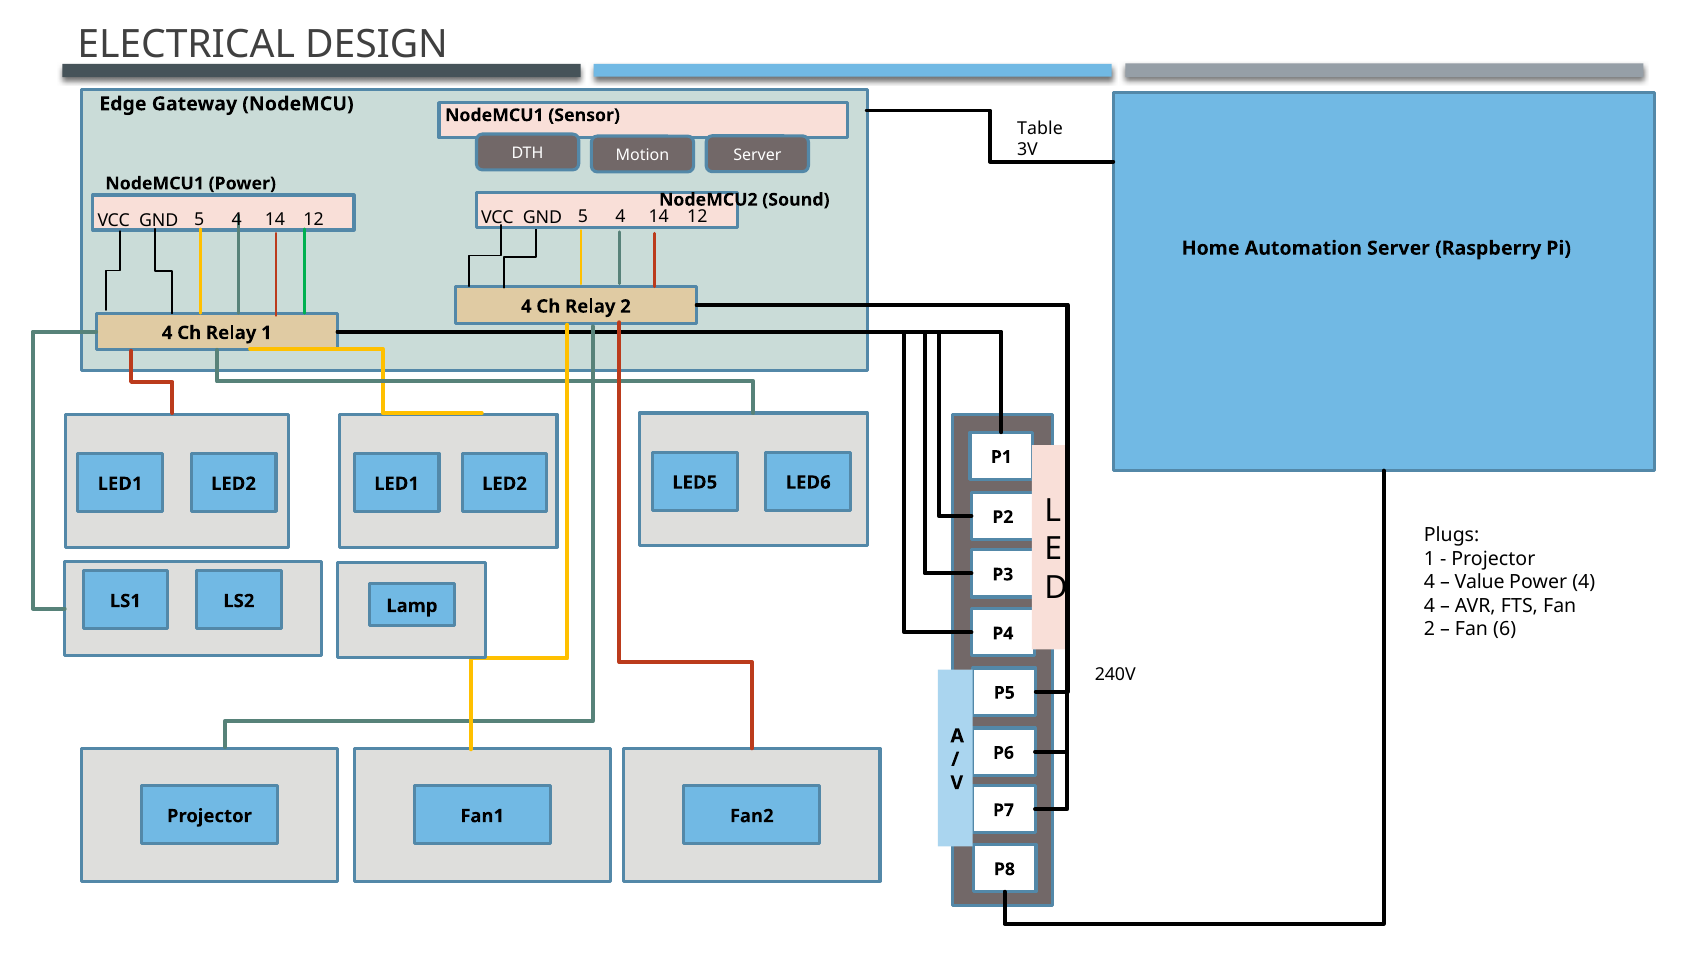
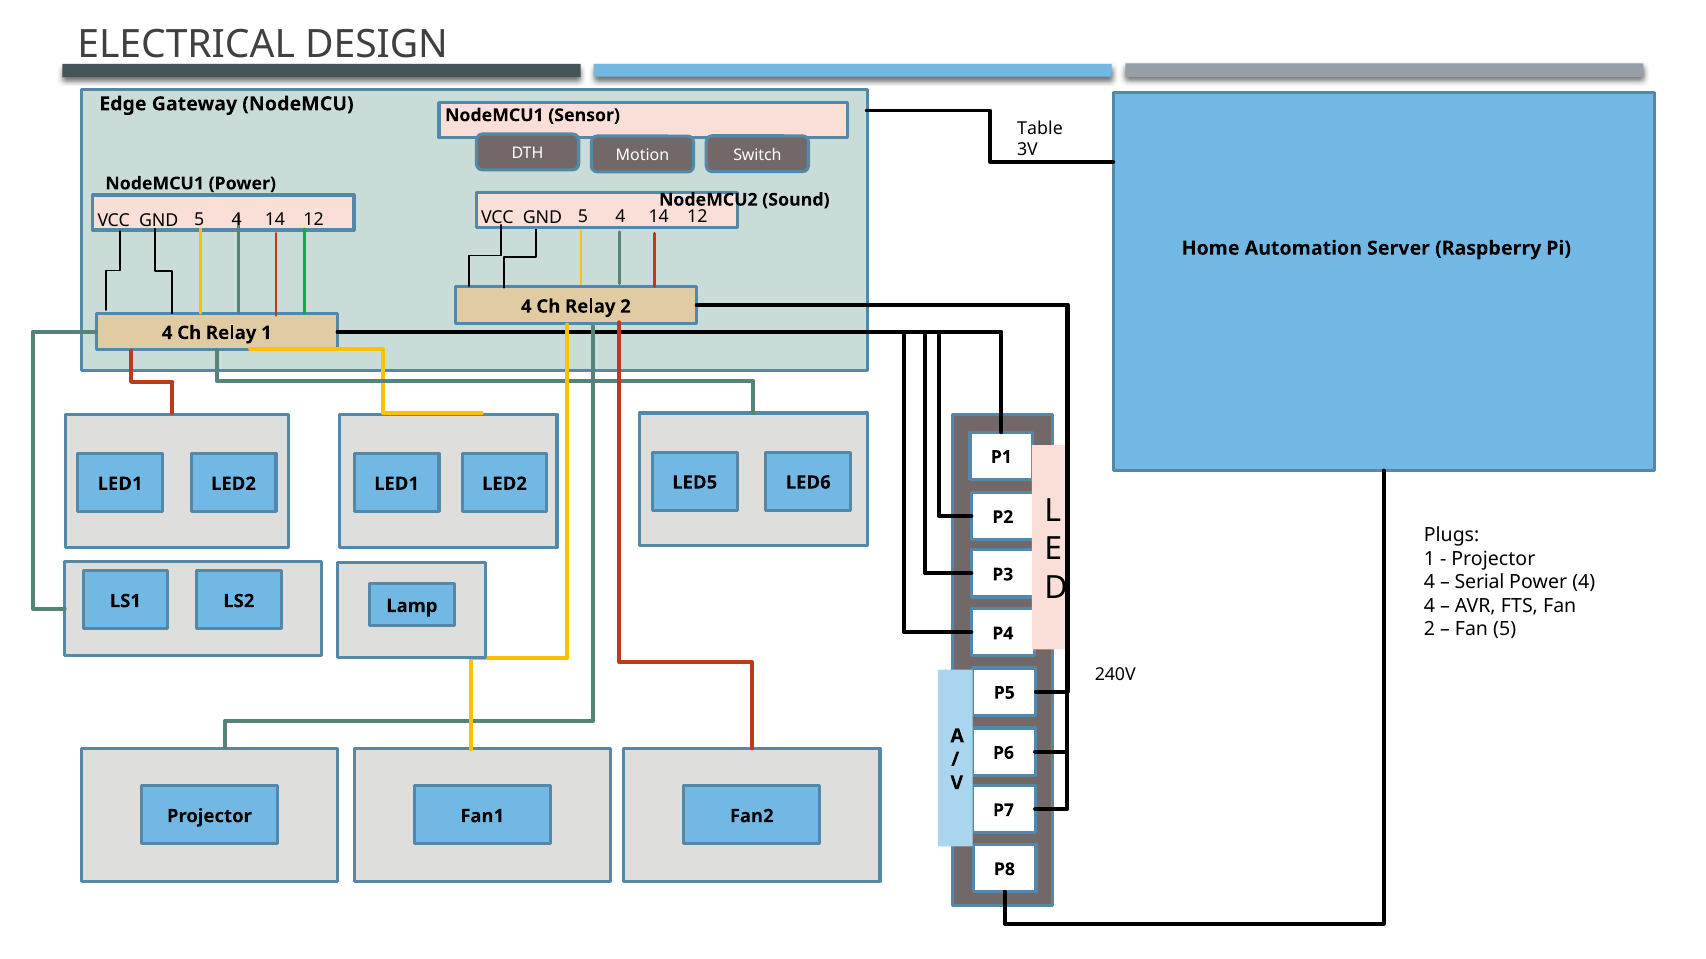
Motion Server: Server -> Switch (757, 155)
Value: Value -> Serial (1480, 583)
Fan 6: 6 -> 5 (1505, 630)
